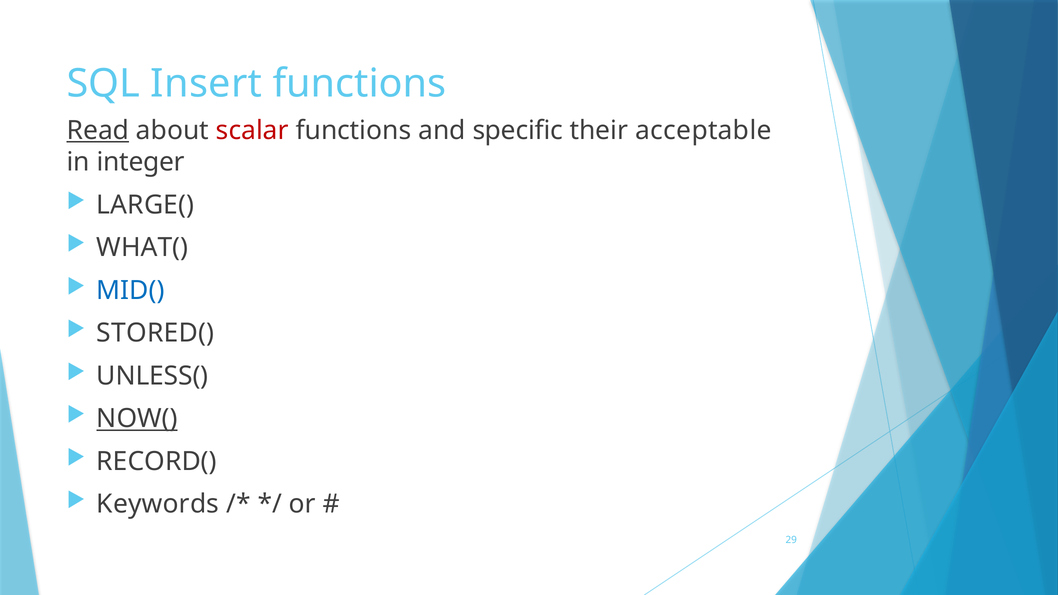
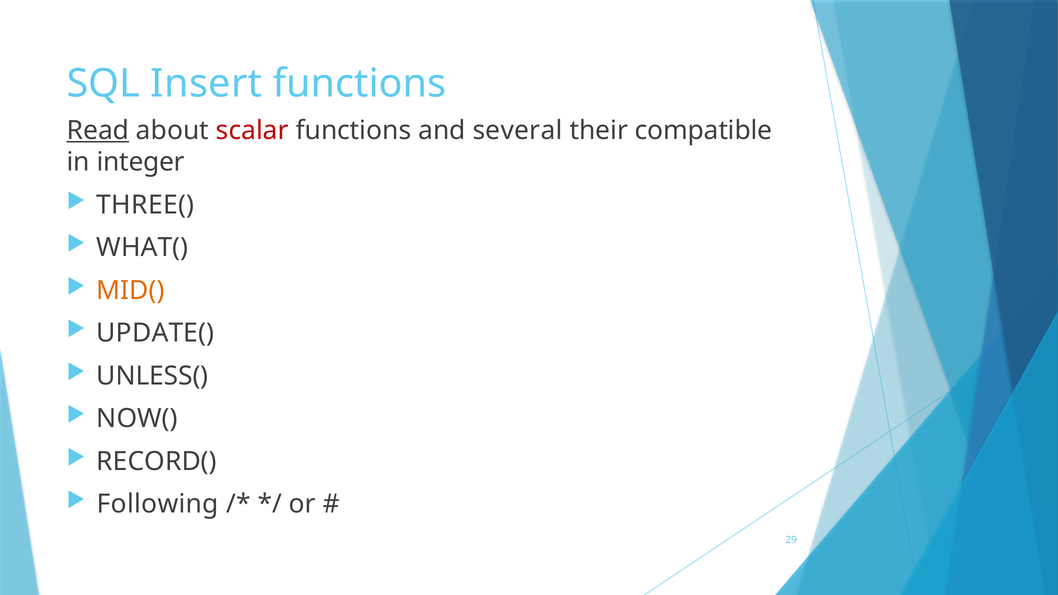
specific: specific -> several (517, 130)
acceptable: acceptable -> compatible (704, 130)
LARGE(: LARGE( -> THREE( (145, 205)
MID( colour: blue -> orange (131, 290)
STORED(: STORED( -> UPDATE( (155, 333)
NOW( underline: present -> none (137, 419)
Keywords: Keywords -> Following (158, 504)
